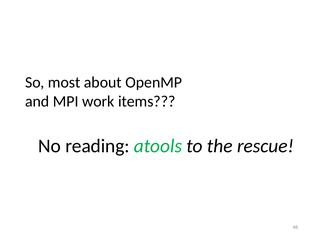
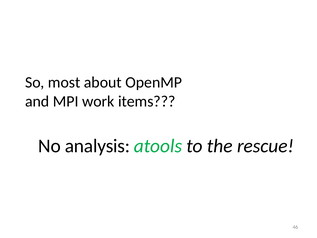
reading: reading -> analysis (97, 146)
